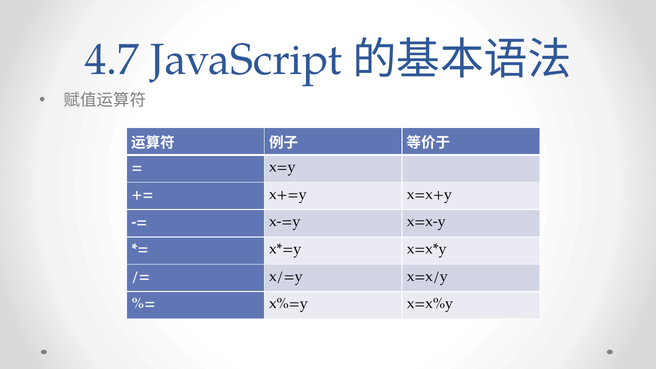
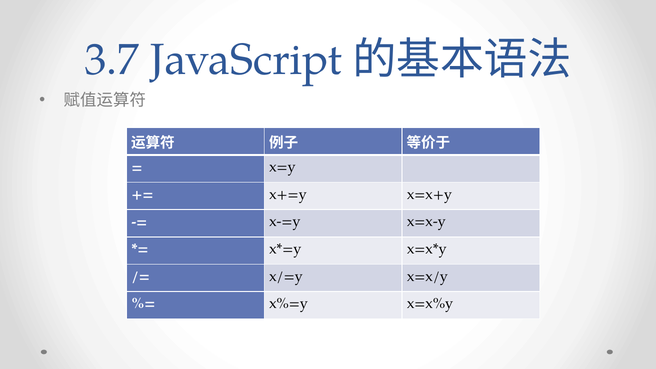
4.7: 4.7 -> 3.7 (112, 60)
